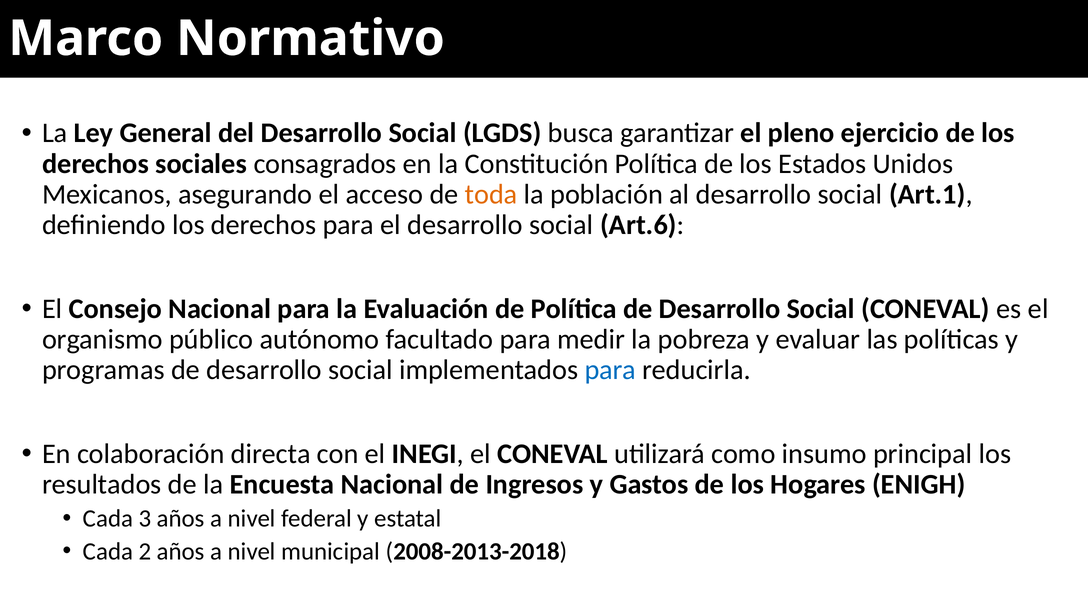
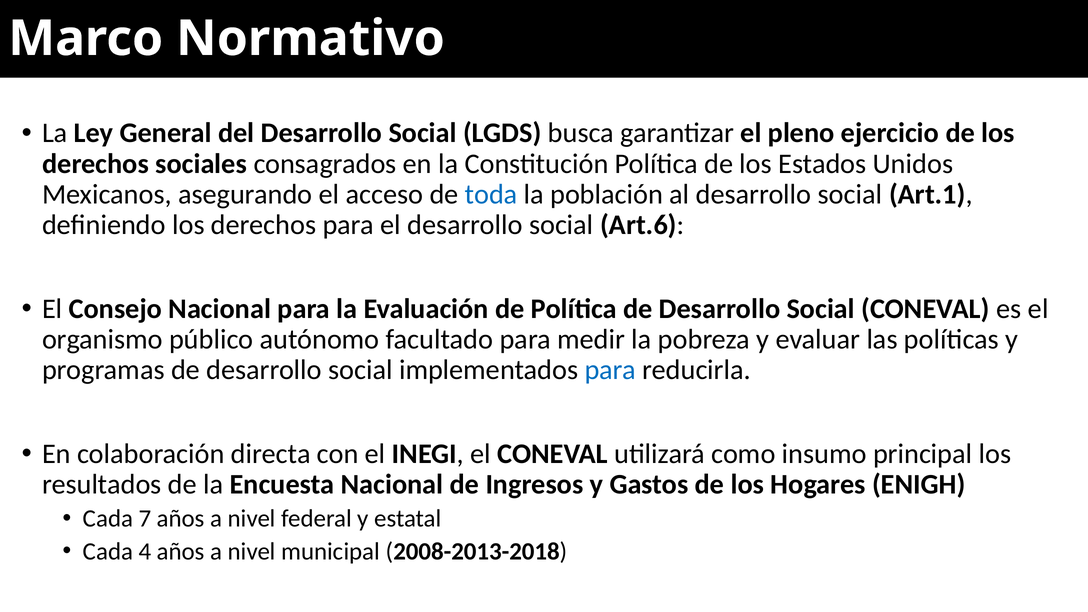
toda colour: orange -> blue (491, 194)
3: 3 -> 7 (145, 519)
2: 2 -> 4 (145, 551)
